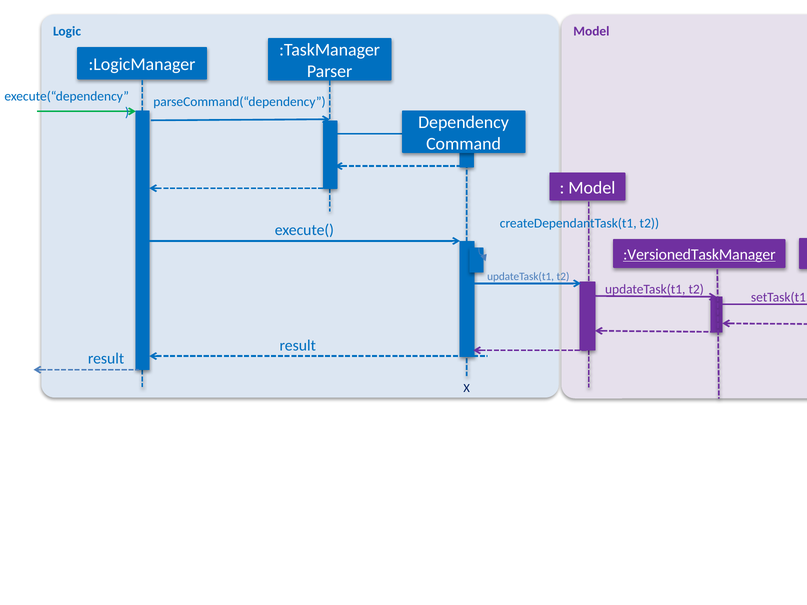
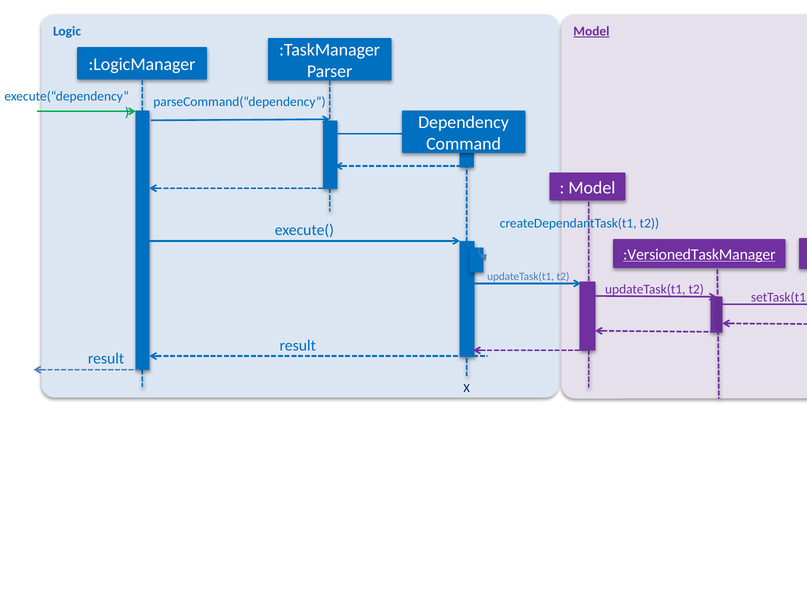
Model underline: none -> present (591, 31)
